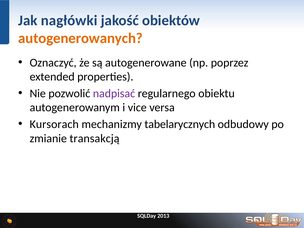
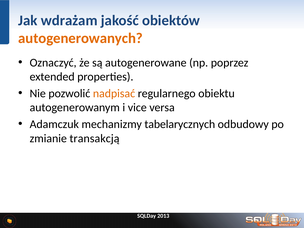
nagłówki: nagłówki -> wdrażam (69, 21)
nadpisać colour: purple -> orange (114, 93)
Kursorach: Kursorach -> Adamczuk (54, 124)
